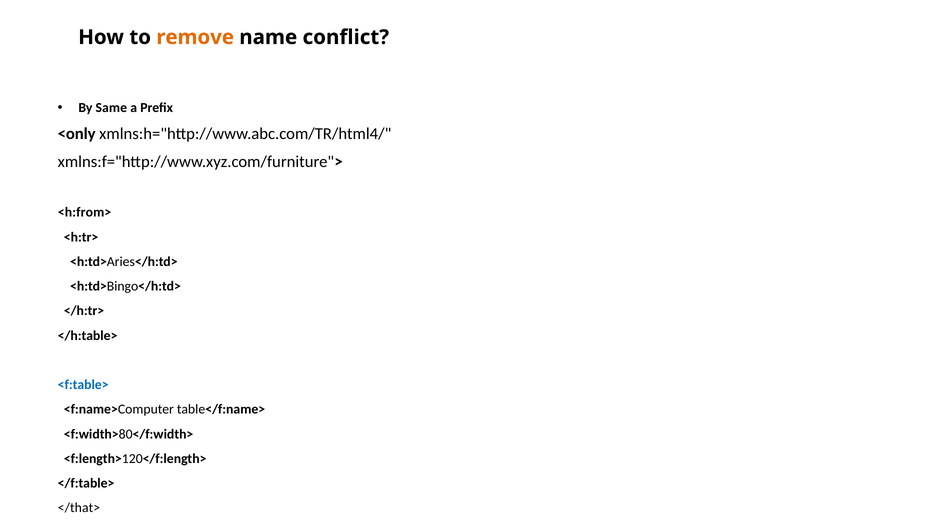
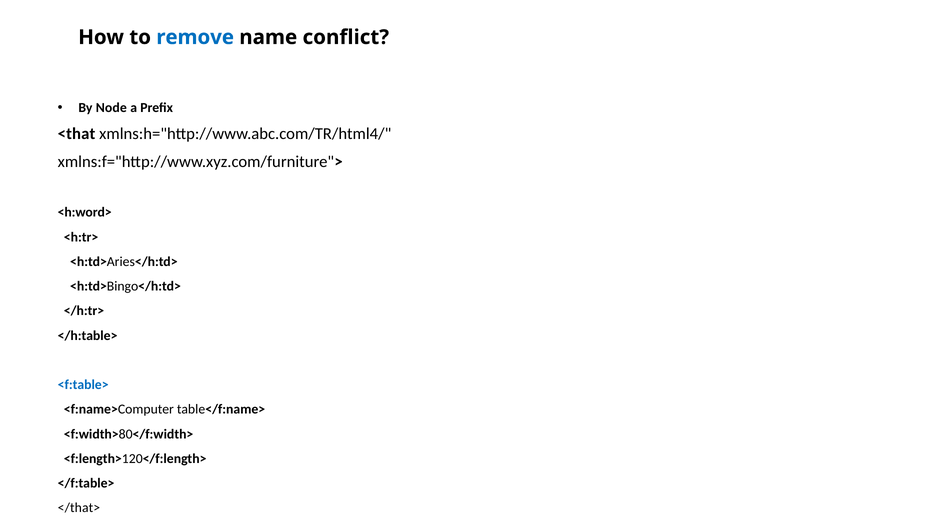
remove colour: orange -> blue (195, 37)
Same: Same -> Node (111, 107)
<only: <only -> <that (77, 134)
<h:from>: <h:from> -> <h:word> (85, 212)
